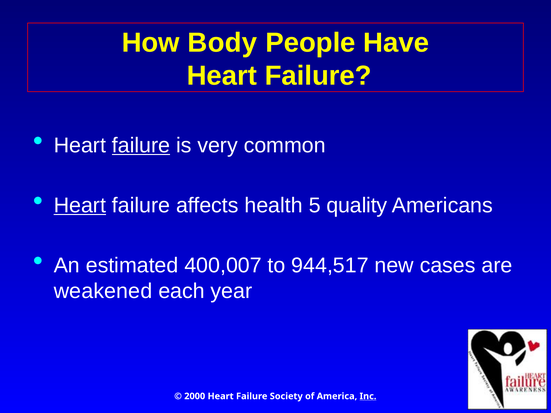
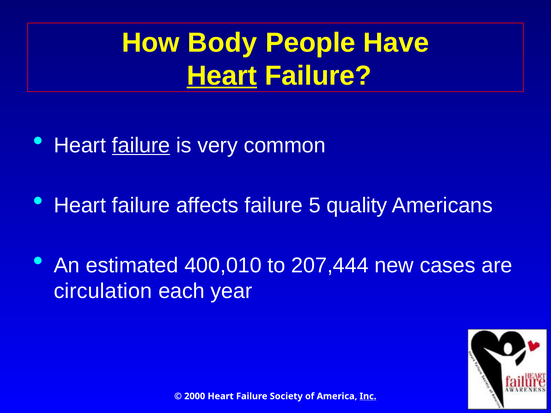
Heart underline: none -> present (222, 76)
Heart underline: present -> none (80, 205)
affects health: health -> failure (274, 205)
400,007: 400,007 -> 400,010 (223, 265)
944,517: 944,517 -> 207,444 (330, 265)
weakened: weakened -> circulation (103, 291)
